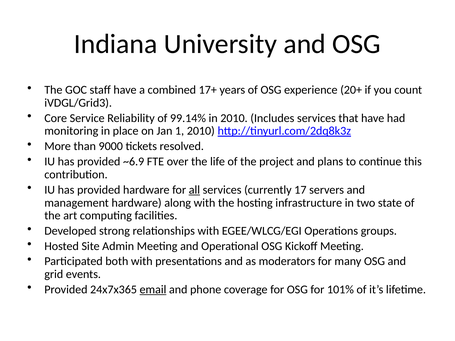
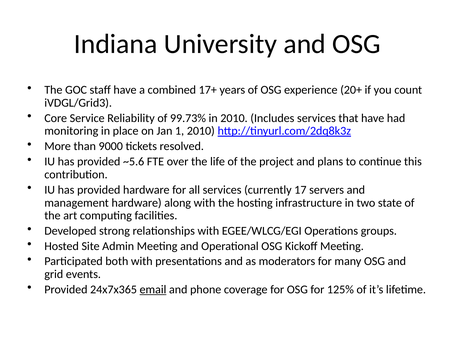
99.14%: 99.14% -> 99.73% (188, 118)
~6.9: ~6.9 -> ~5.6 (134, 162)
all underline: present -> none (194, 190)
101%: 101% -> 125% (340, 290)
